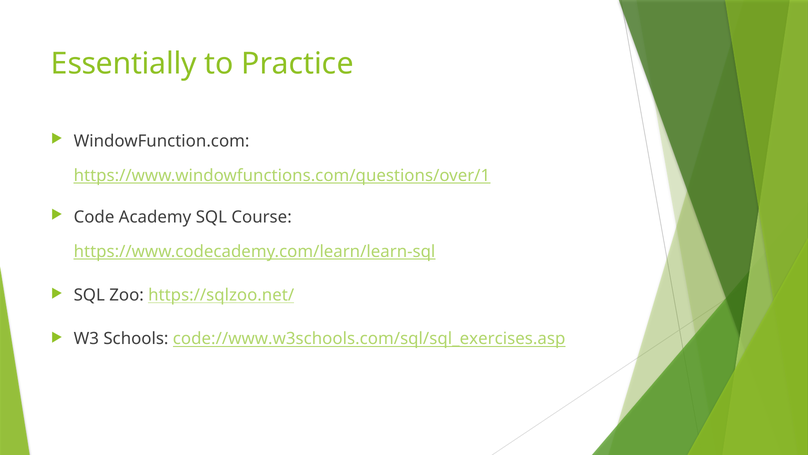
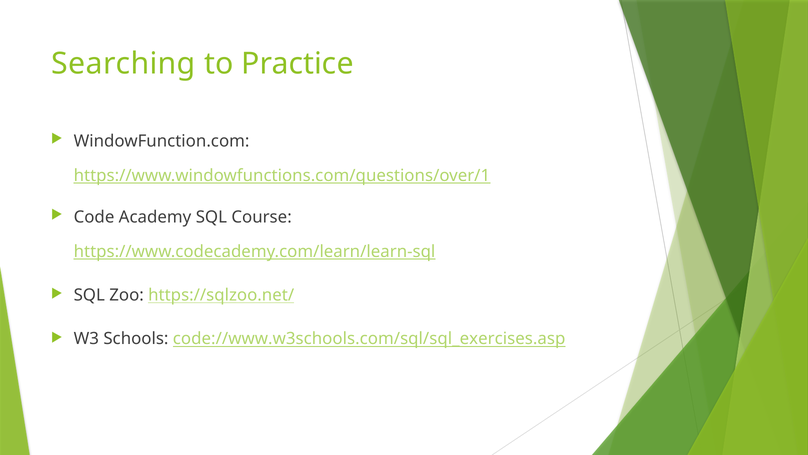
Essentially: Essentially -> Searching (124, 64)
